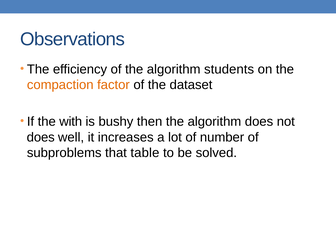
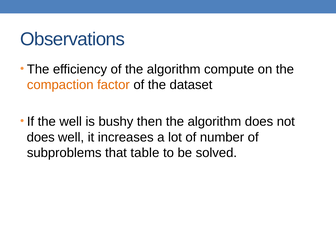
students: students -> compute (229, 69)
the with: with -> well (71, 122)
